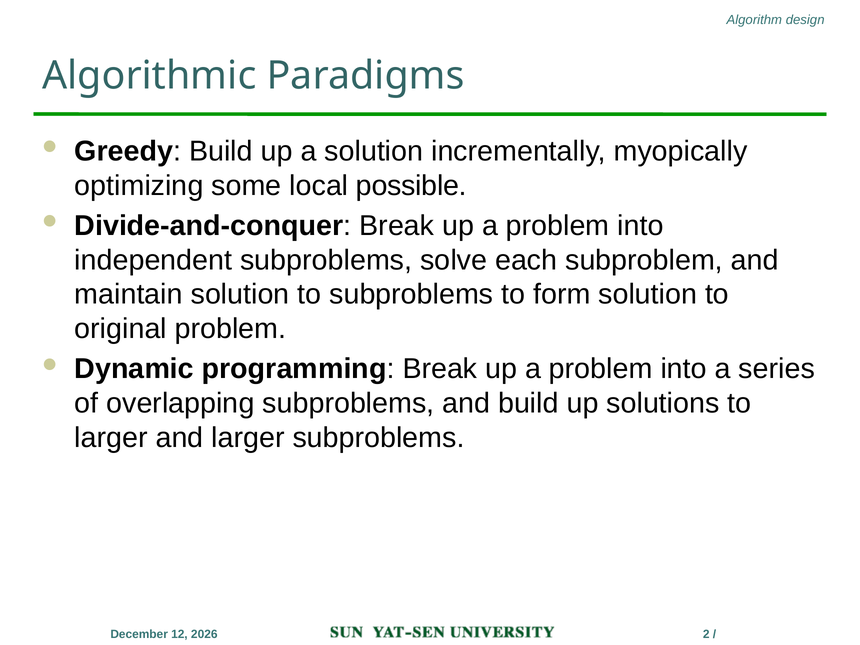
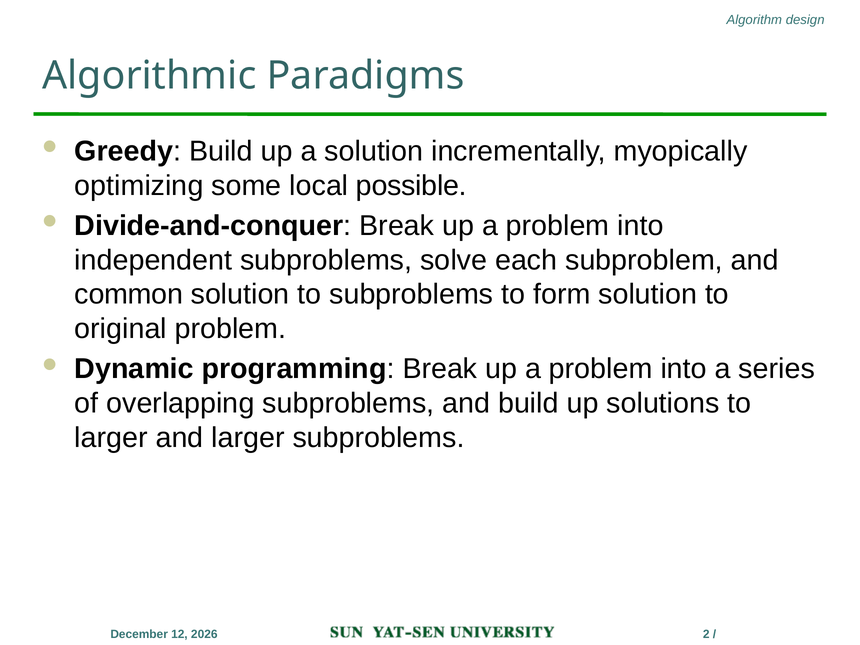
maintain: maintain -> common (129, 294)
